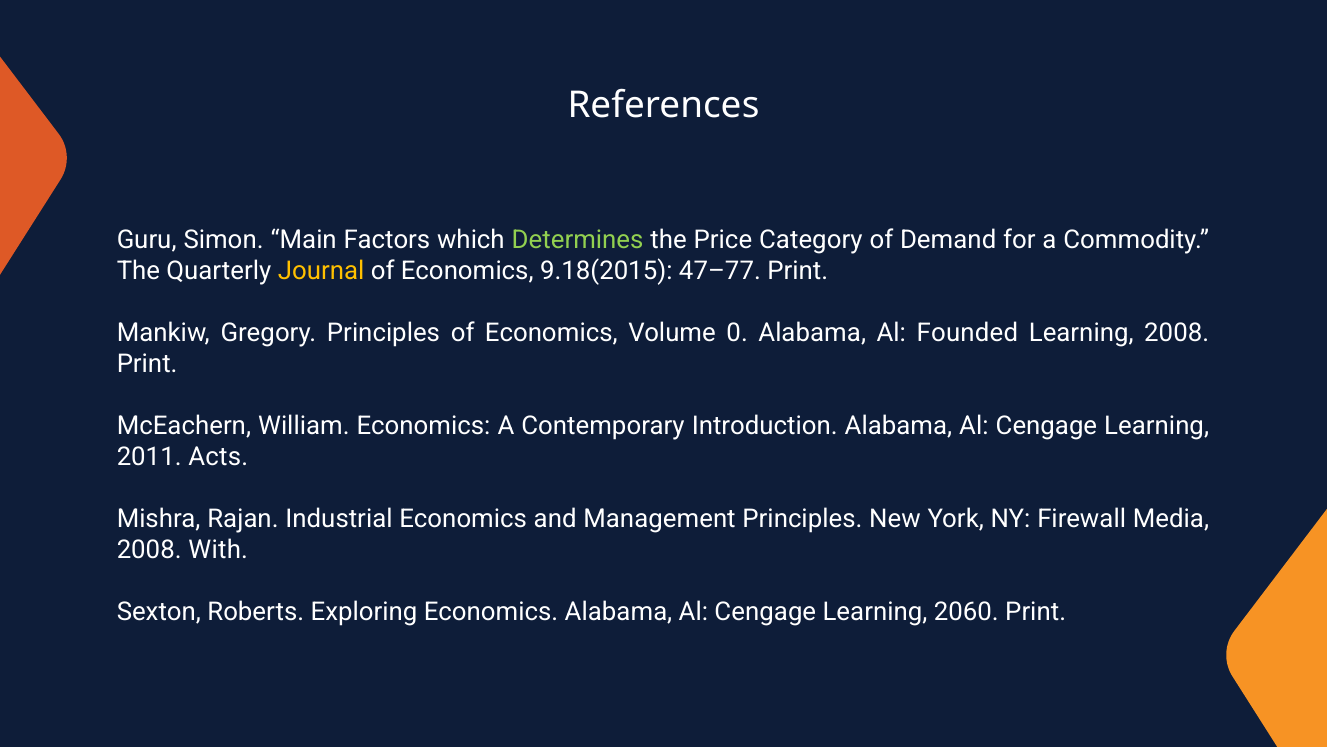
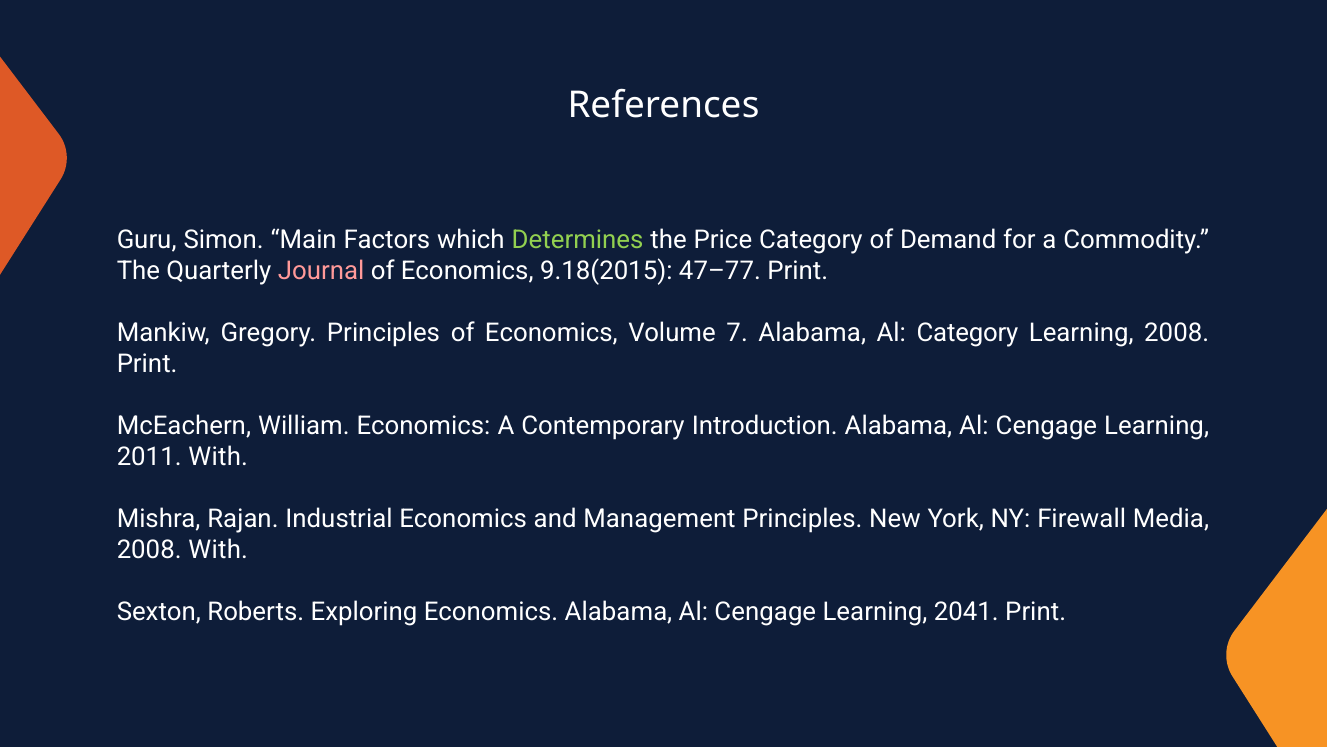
Journal colour: yellow -> pink (321, 271)
0: 0 -> 7 (737, 333)
Al Founded: Founded -> Category (968, 333)
2011 Acts: Acts -> With (218, 457)
2060: 2060 -> 2041 (966, 612)
